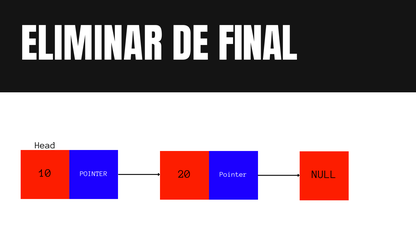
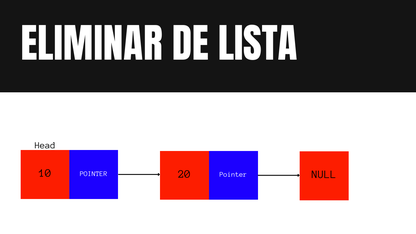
FINAL: FINAL -> LISTA (258, 47)
